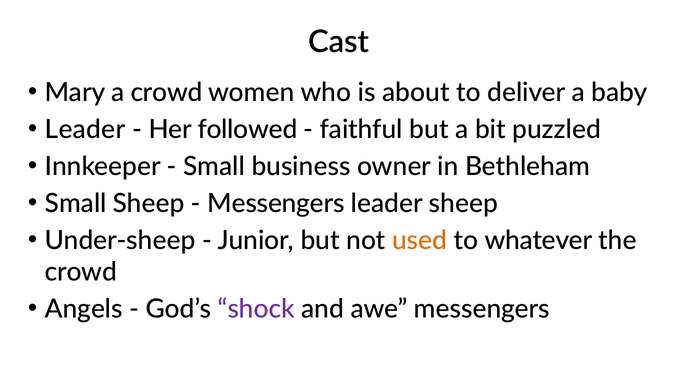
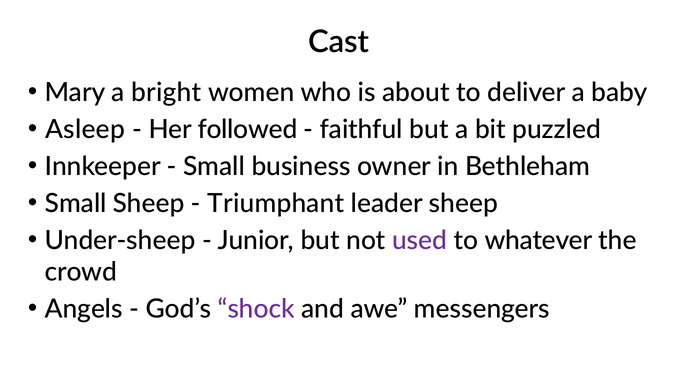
a crowd: crowd -> bright (166, 92)
Leader: Leader -> Asleep (85, 129)
Messengers: Messengers -> Triumphant (276, 203)
used colour: orange -> purple (420, 240)
